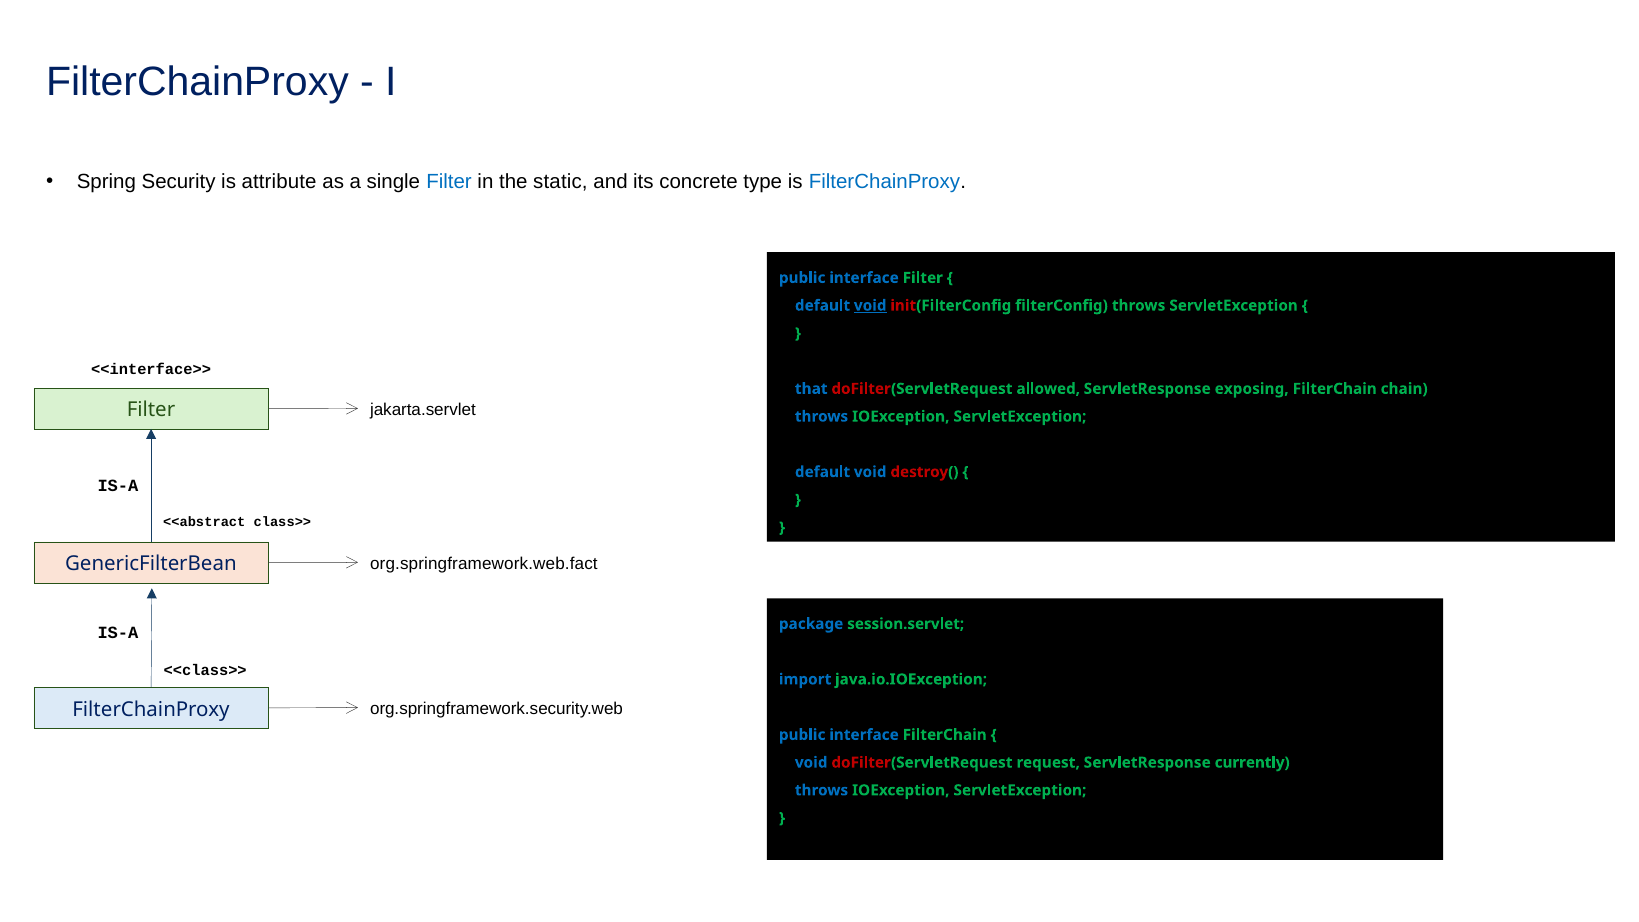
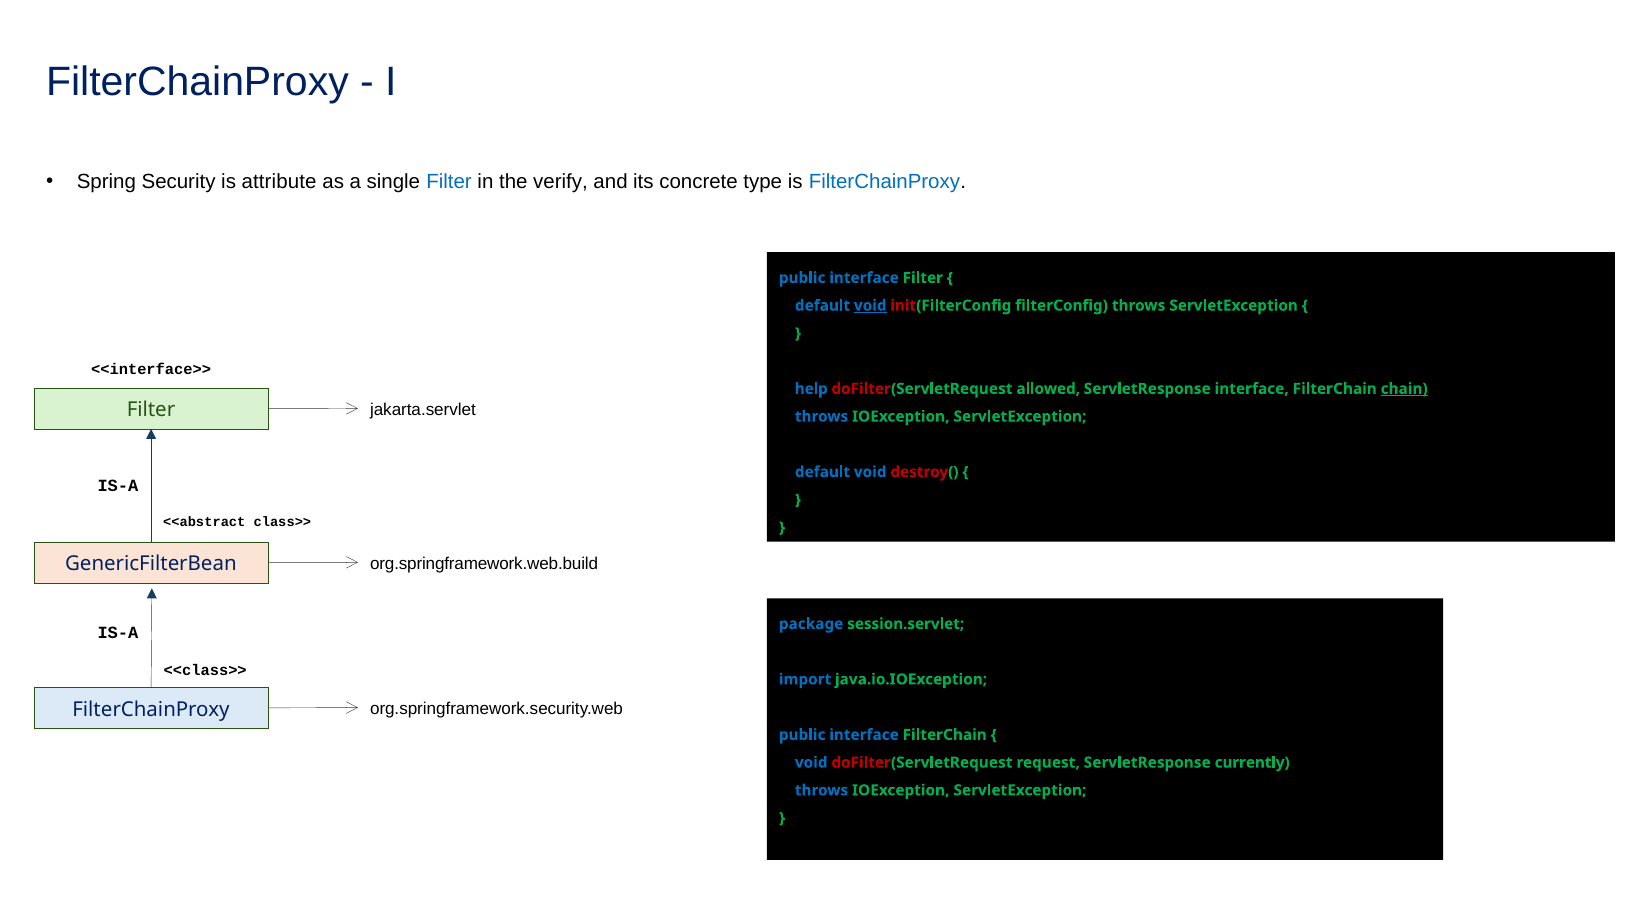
static: static -> verify (561, 182)
that: that -> help (811, 389)
ServletResponse exposing: exposing -> interface (1252, 389)
chain underline: none -> present (1404, 389)
org.springframework.web.fact: org.springframework.web.fact -> org.springframework.web.build (484, 563)
